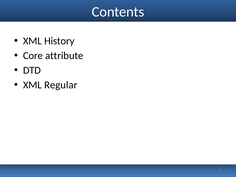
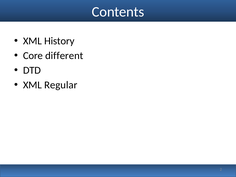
attribute: attribute -> different (64, 56)
